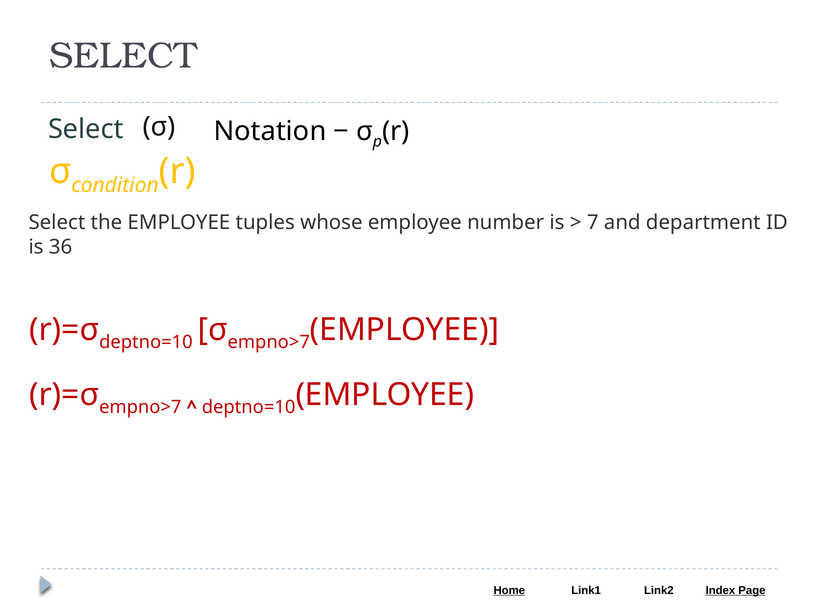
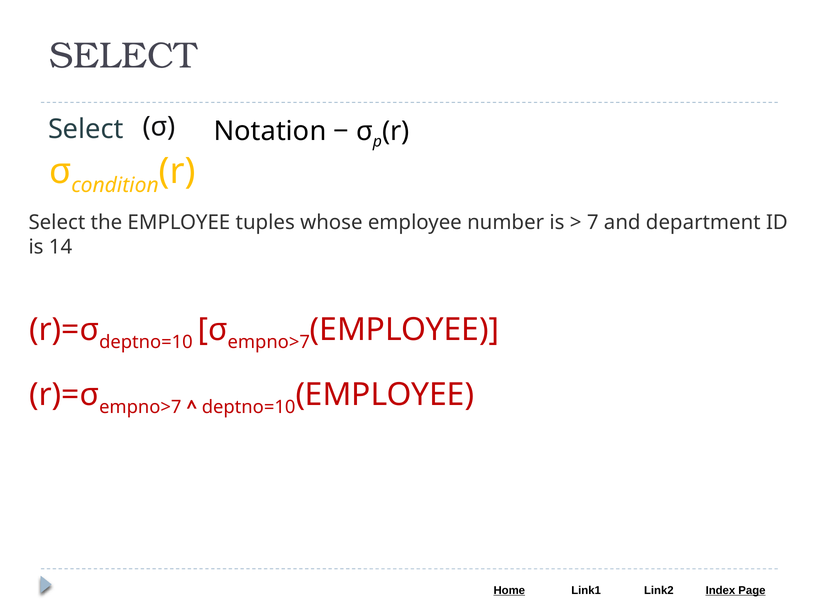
36: 36 -> 14 (61, 247)
